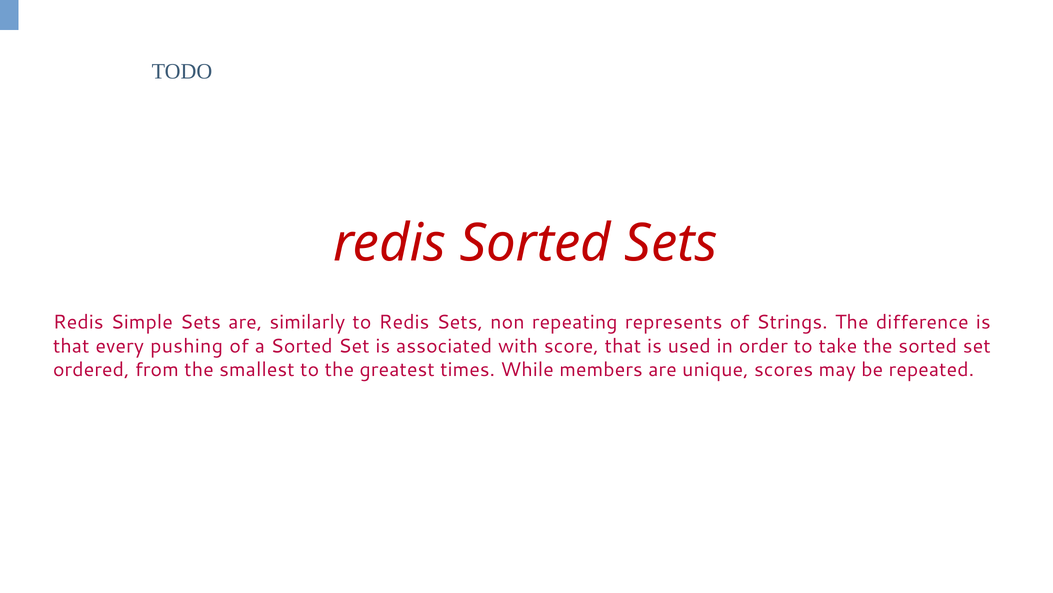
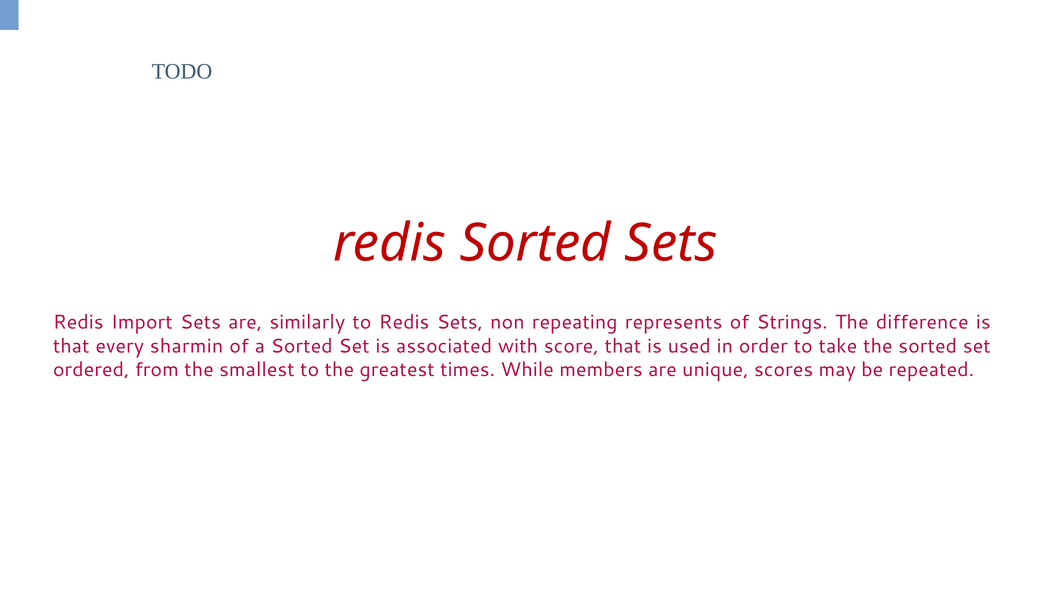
Simple: Simple -> Import (142, 322)
pushing: pushing -> sharmin (187, 346)
